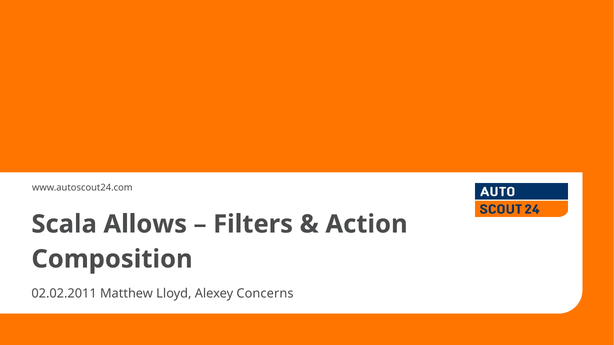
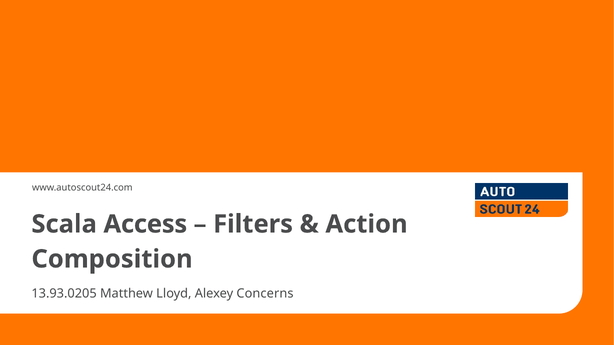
Allows: Allows -> Access (145, 224)
02.02.2011: 02.02.2011 -> 13.93.0205 (64, 294)
